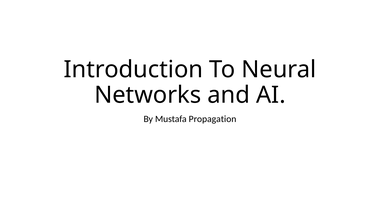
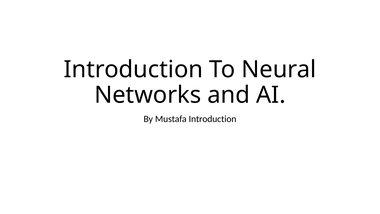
Mustafa Propagation: Propagation -> Introduction (213, 119)
